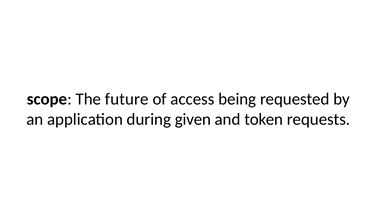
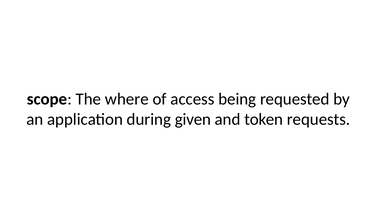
future: future -> where (127, 99)
